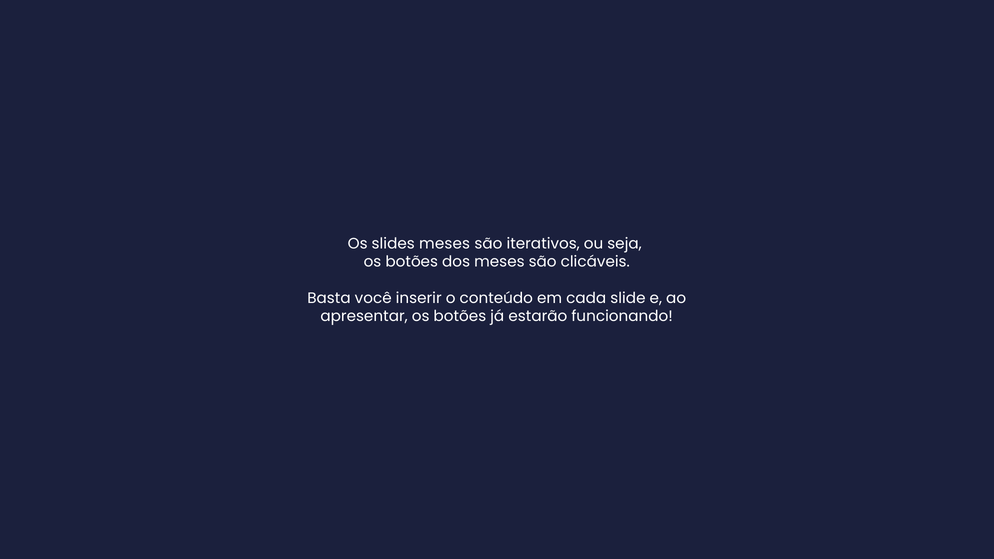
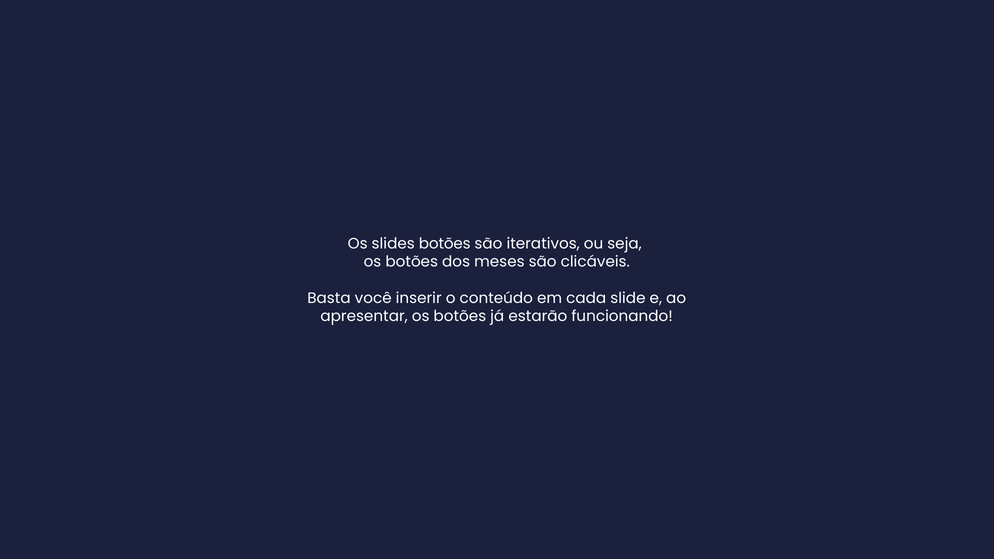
slides meses: meses -> botões (445, 244)
